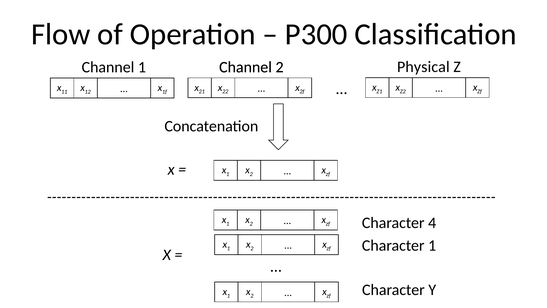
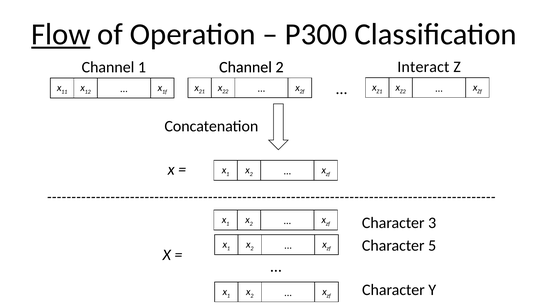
Flow underline: none -> present (61, 34)
Physical: Physical -> Interact (423, 67)
4: 4 -> 3 (432, 223)
Character 1: 1 -> 5 (432, 245)
